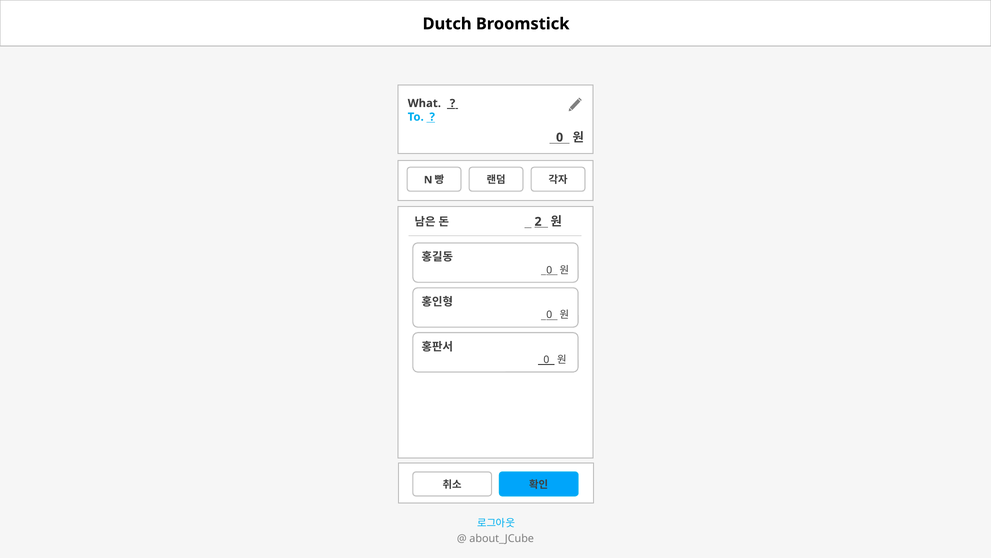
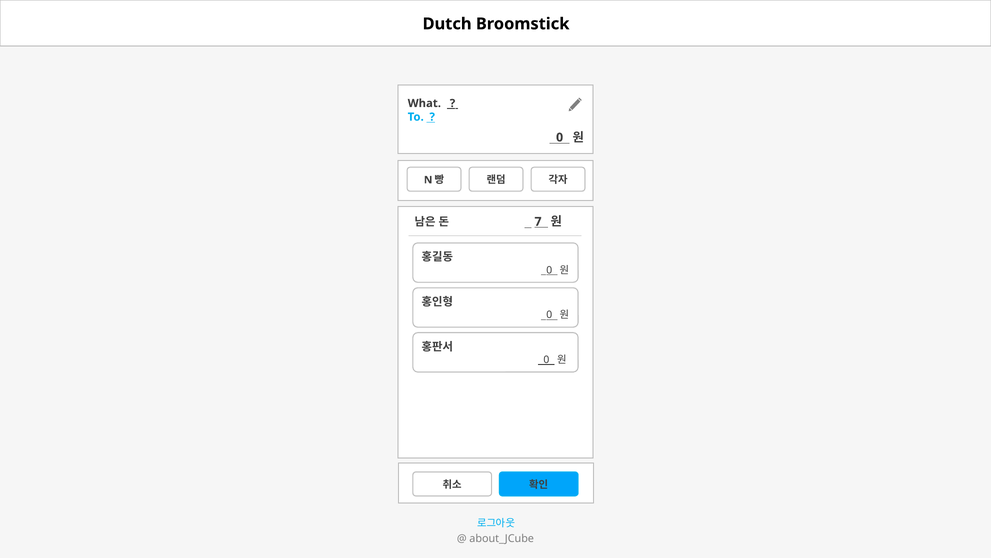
2: 2 -> 7 (538, 221)
